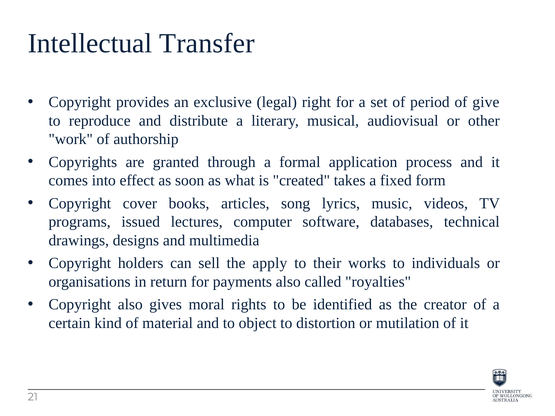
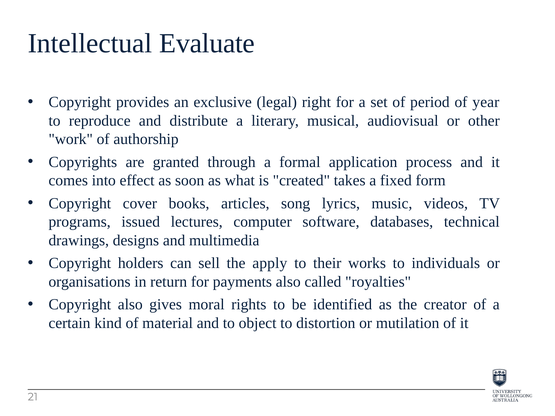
Transfer: Transfer -> Evaluate (207, 44)
give: give -> year (486, 102)
